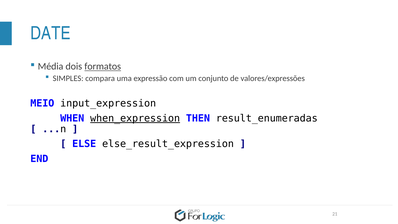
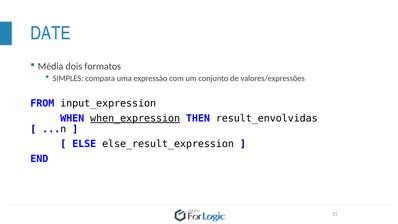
formatos underline: present -> none (103, 66)
MEIO: MEIO -> FROM (42, 103)
result_enumeradas: result_enumeradas -> result_envolvidas (267, 118)
